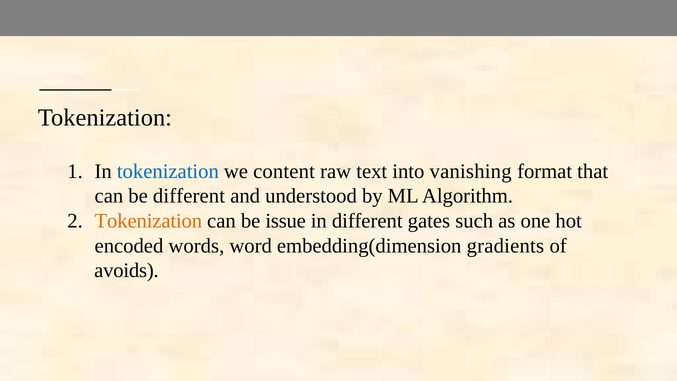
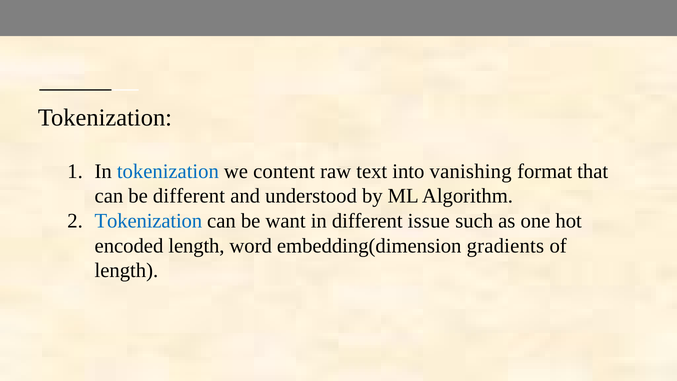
Tokenization colour: orange -> blue (148, 221)
issue: issue -> want (286, 221)
gates: gates -> issue (429, 221)
encoded words: words -> length (196, 246)
avoids: avoids -> length (126, 270)
